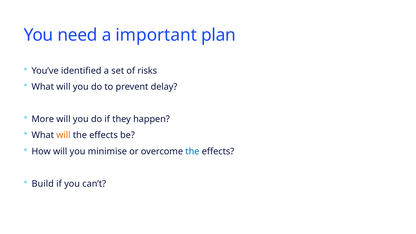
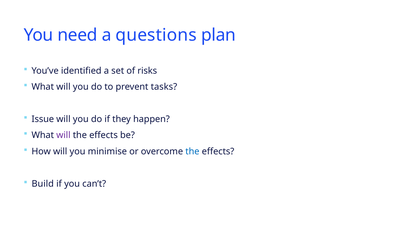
important: important -> questions (156, 35)
delay: delay -> tasks (164, 87)
More: More -> Issue (43, 119)
will colour: orange -> purple (63, 135)
